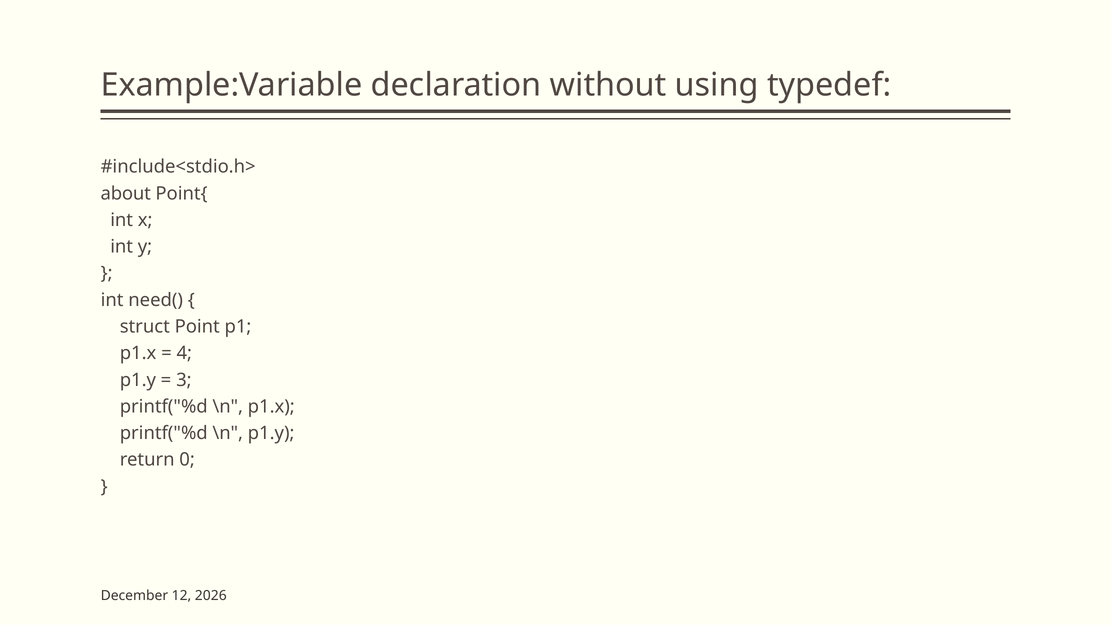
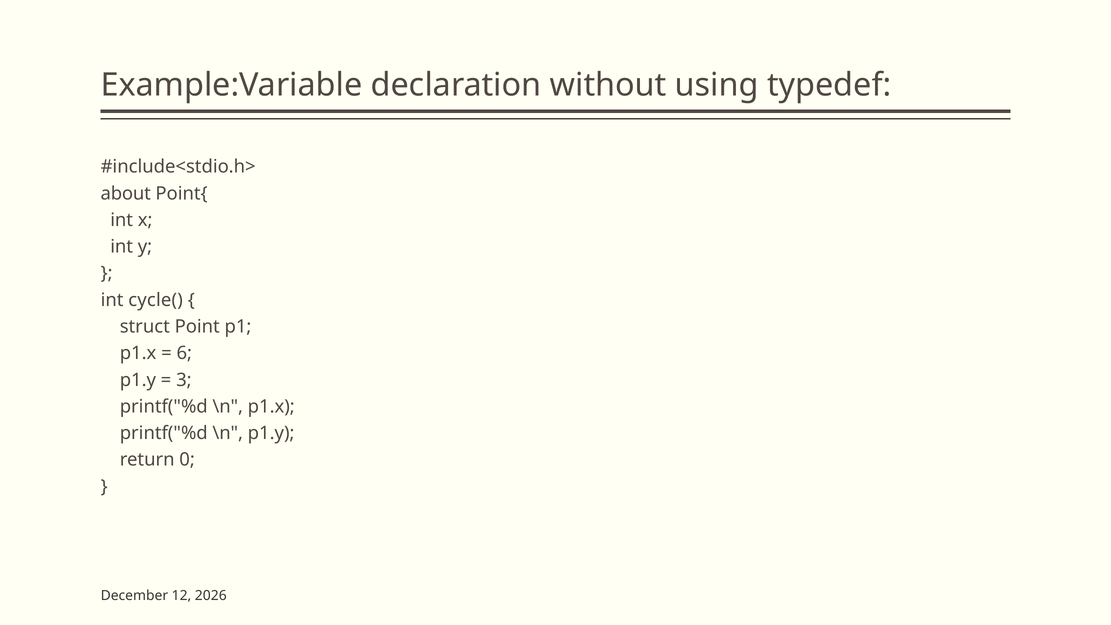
need(: need( -> cycle( (156, 300)
4: 4 -> 6 (184, 353)
